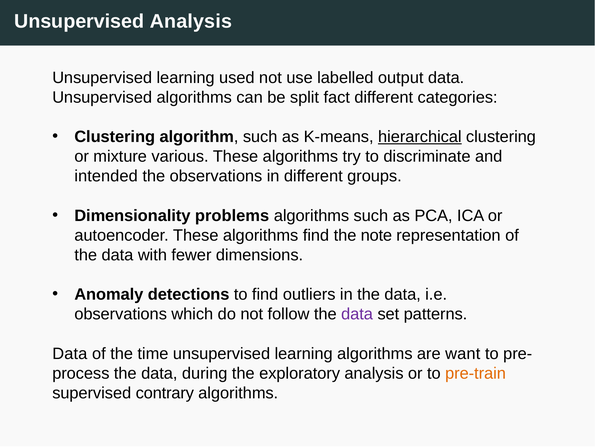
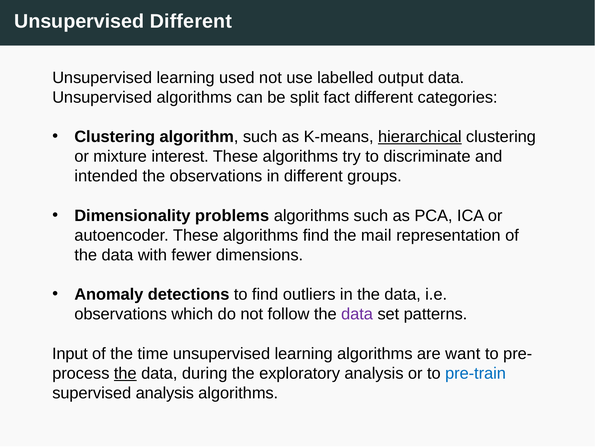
Unsupervised Analysis: Analysis -> Different (191, 21)
various: various -> interest (180, 156)
note: note -> mail (376, 235)
Data: Data -> Input (70, 353)
the underline: none -> present (125, 373)
pre-train colour: orange -> blue (476, 373)
supervised contrary: contrary -> analysis (165, 393)
